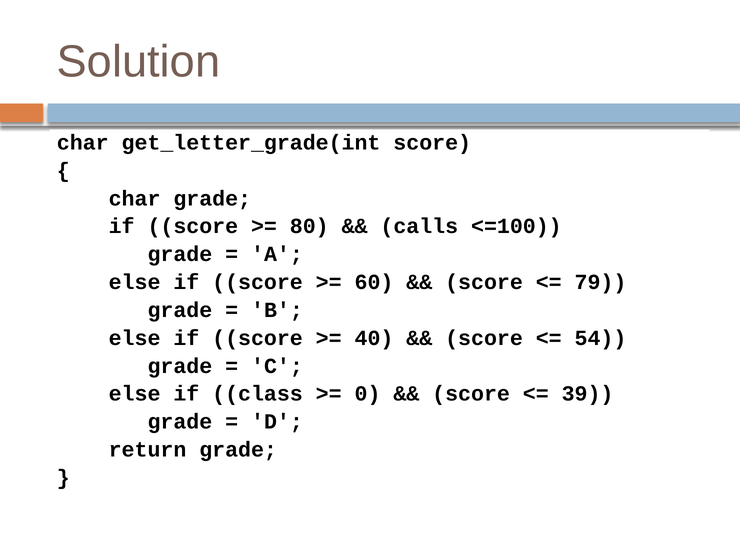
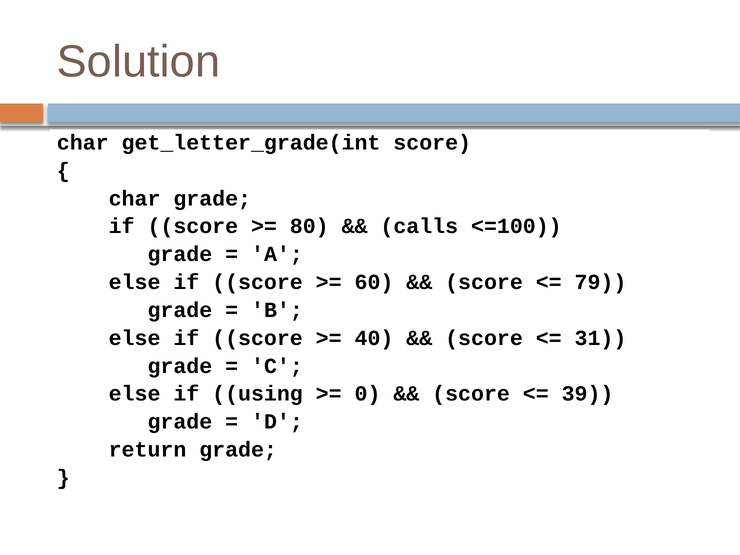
54: 54 -> 31 (600, 338)
class: class -> using (258, 394)
